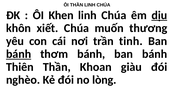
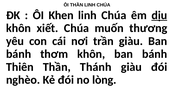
trần tinh: tinh -> giàu (131, 41)
bánh underline: present -> none (19, 54)
thơm bánh: bánh -> khôn (91, 54)
Khoan: Khoan -> Thánh (96, 67)
